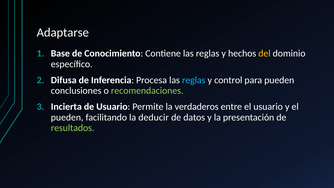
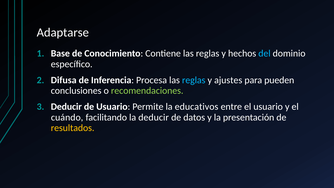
del colour: yellow -> light blue (264, 54)
control: control -> ajustes (228, 80)
Incierta: Incierta -> Deducir (66, 107)
verdaderos: verdaderos -> educativos (197, 107)
pueden: pueden -> cuándo (67, 117)
resultados colour: light green -> yellow (73, 128)
